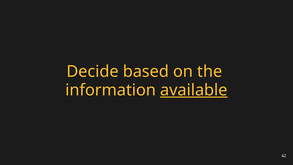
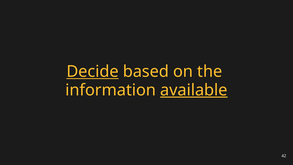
Decide underline: none -> present (93, 72)
